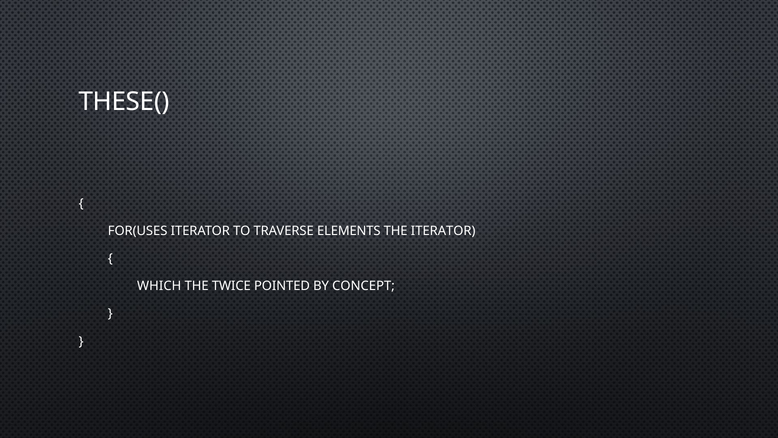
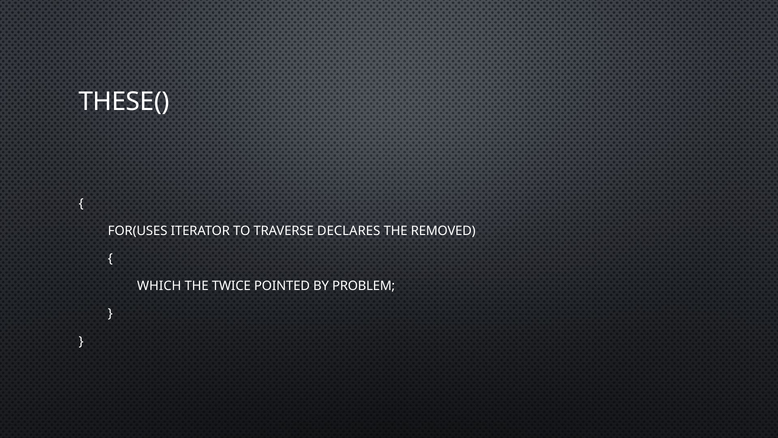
ELEMENTS: ELEMENTS -> DECLARES (349, 231)
THE ITERATOR: ITERATOR -> REMOVED (443, 231)
CONCEPT: CONCEPT -> PROBLEM (364, 286)
